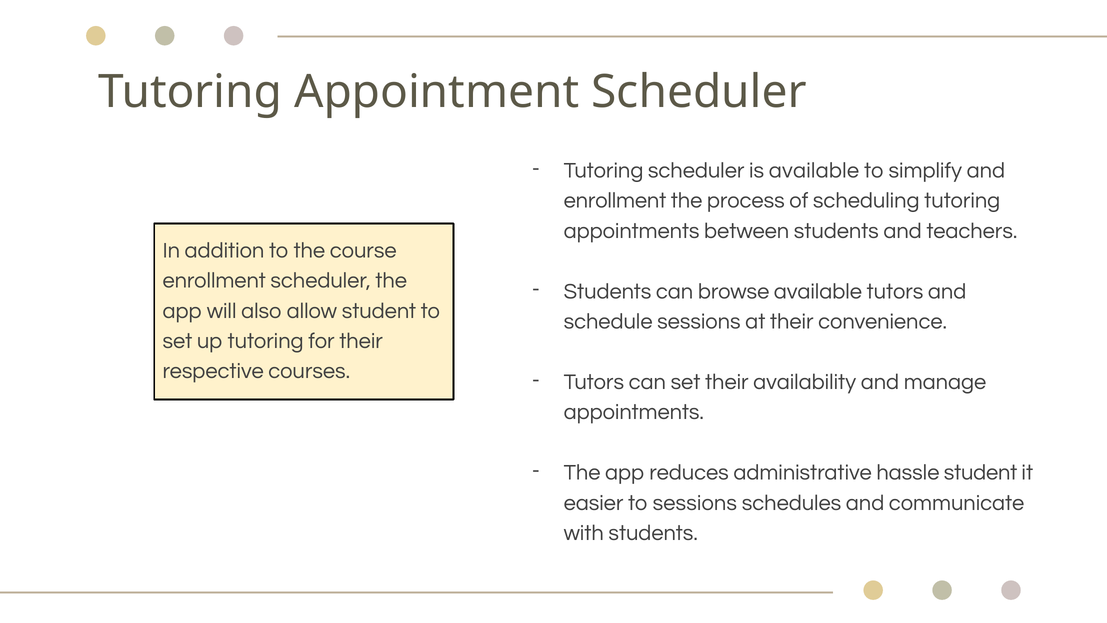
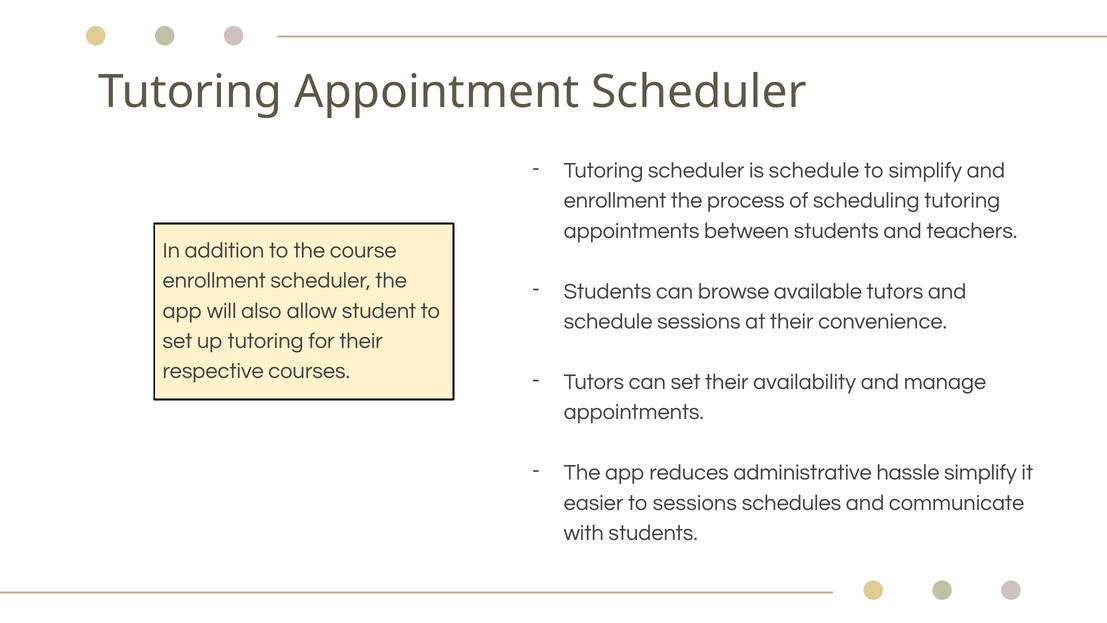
is available: available -> schedule (814, 170)
hassle student: student -> simplify (981, 472)
